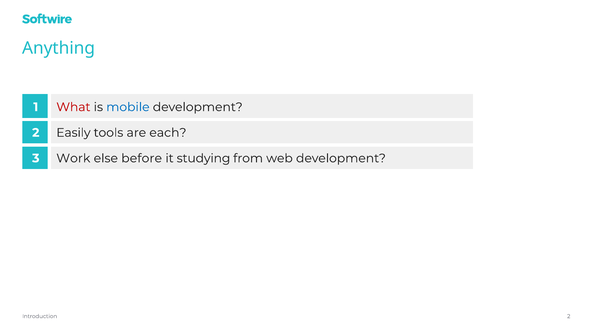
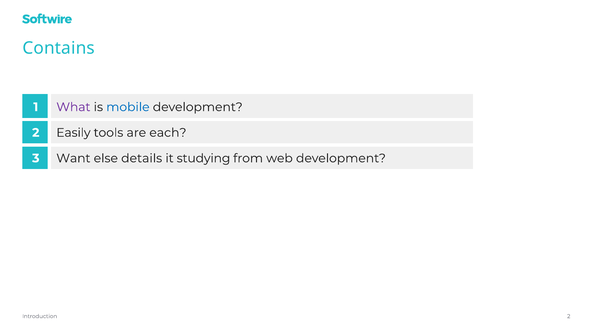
Anything: Anything -> Contains (59, 48)
What colour: red -> purple (73, 107)
Work: Work -> Want (73, 158)
before: before -> details (142, 158)
